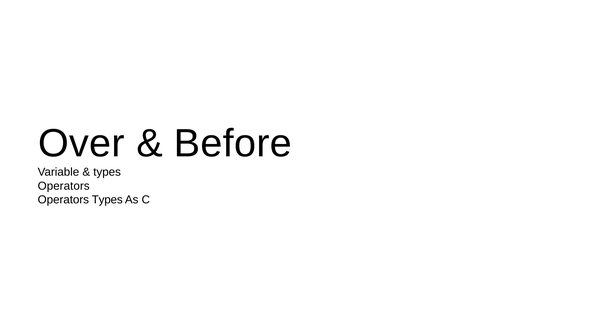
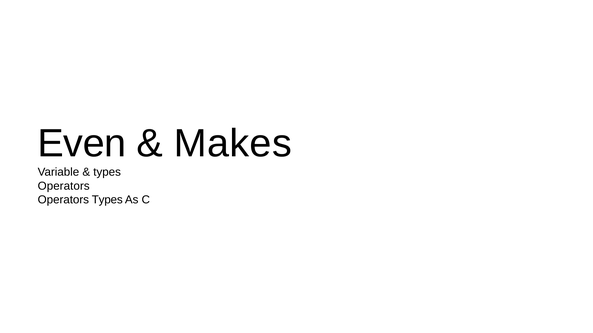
Over: Over -> Even (82, 144)
Before: Before -> Makes (233, 144)
